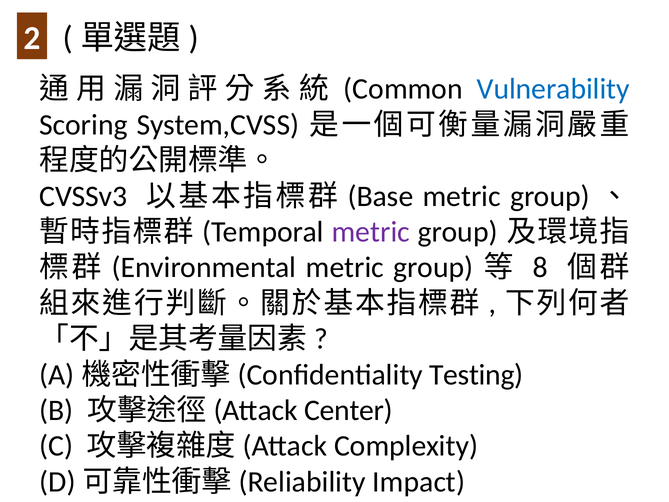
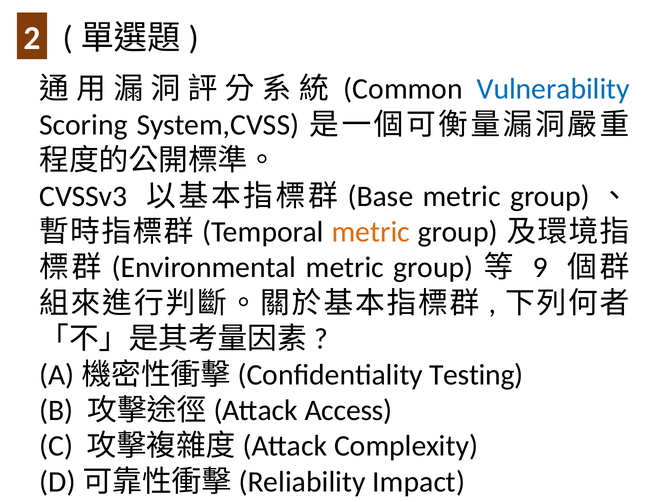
metric colour: purple -> orange (371, 232)
8: 8 -> 9 (540, 267)
Center: Center -> Access (348, 410)
